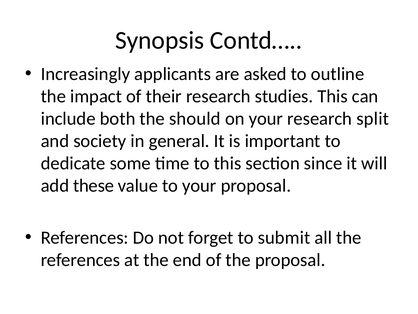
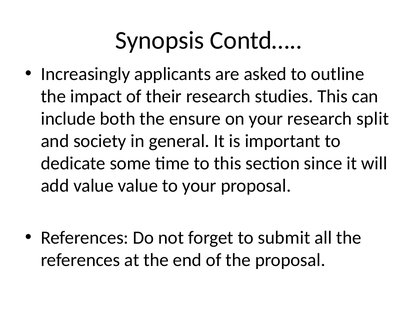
should: should -> ensure (195, 118)
add these: these -> value (93, 185)
